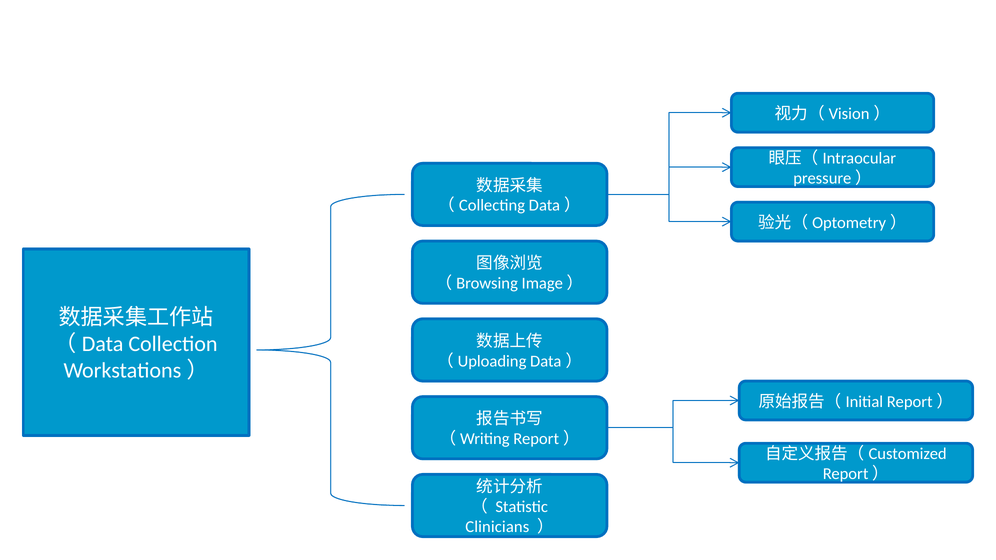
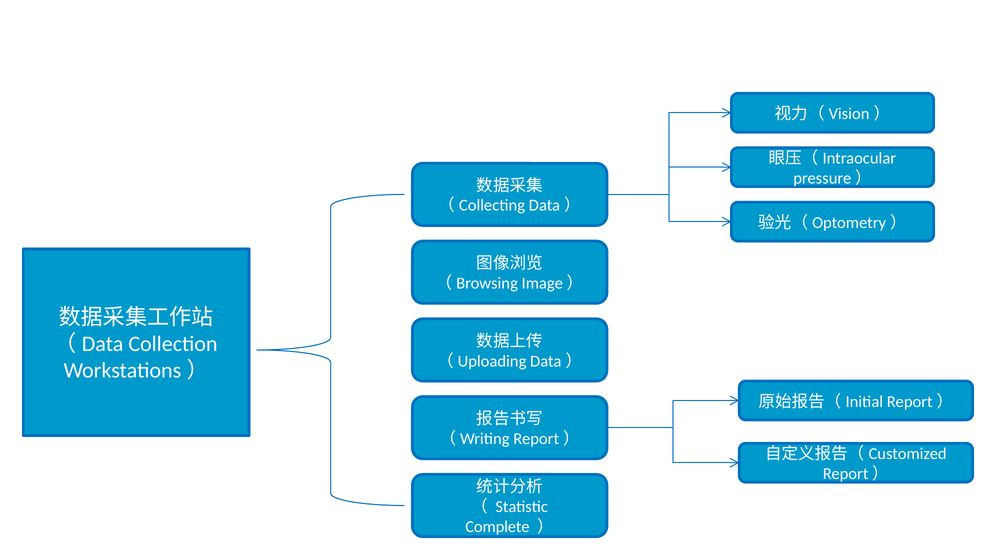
Clinicians: Clinicians -> Complete (497, 527)
